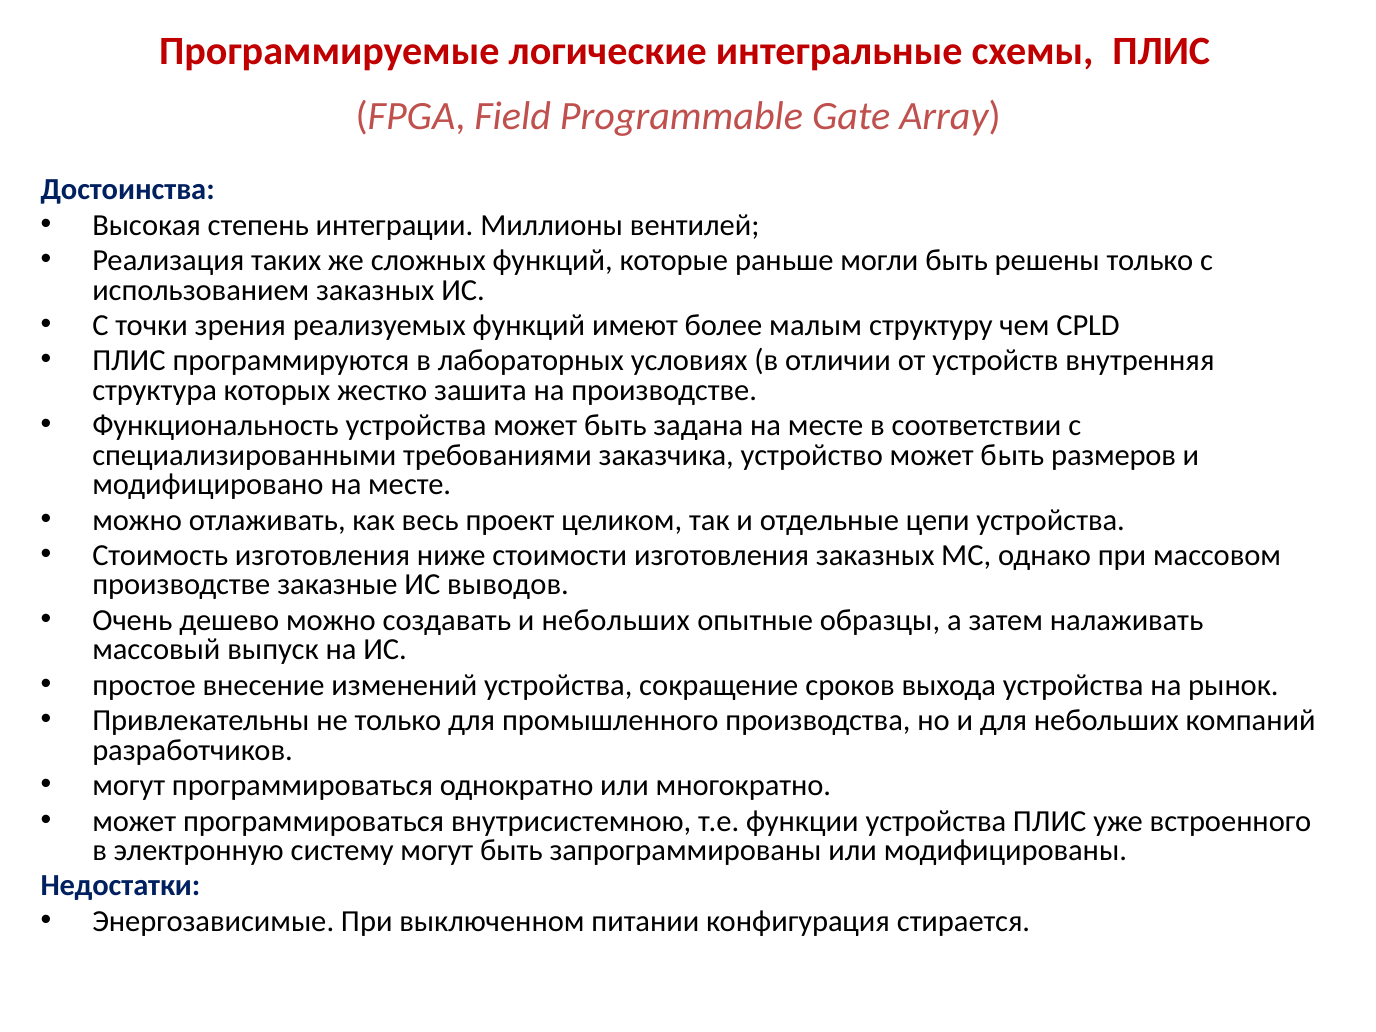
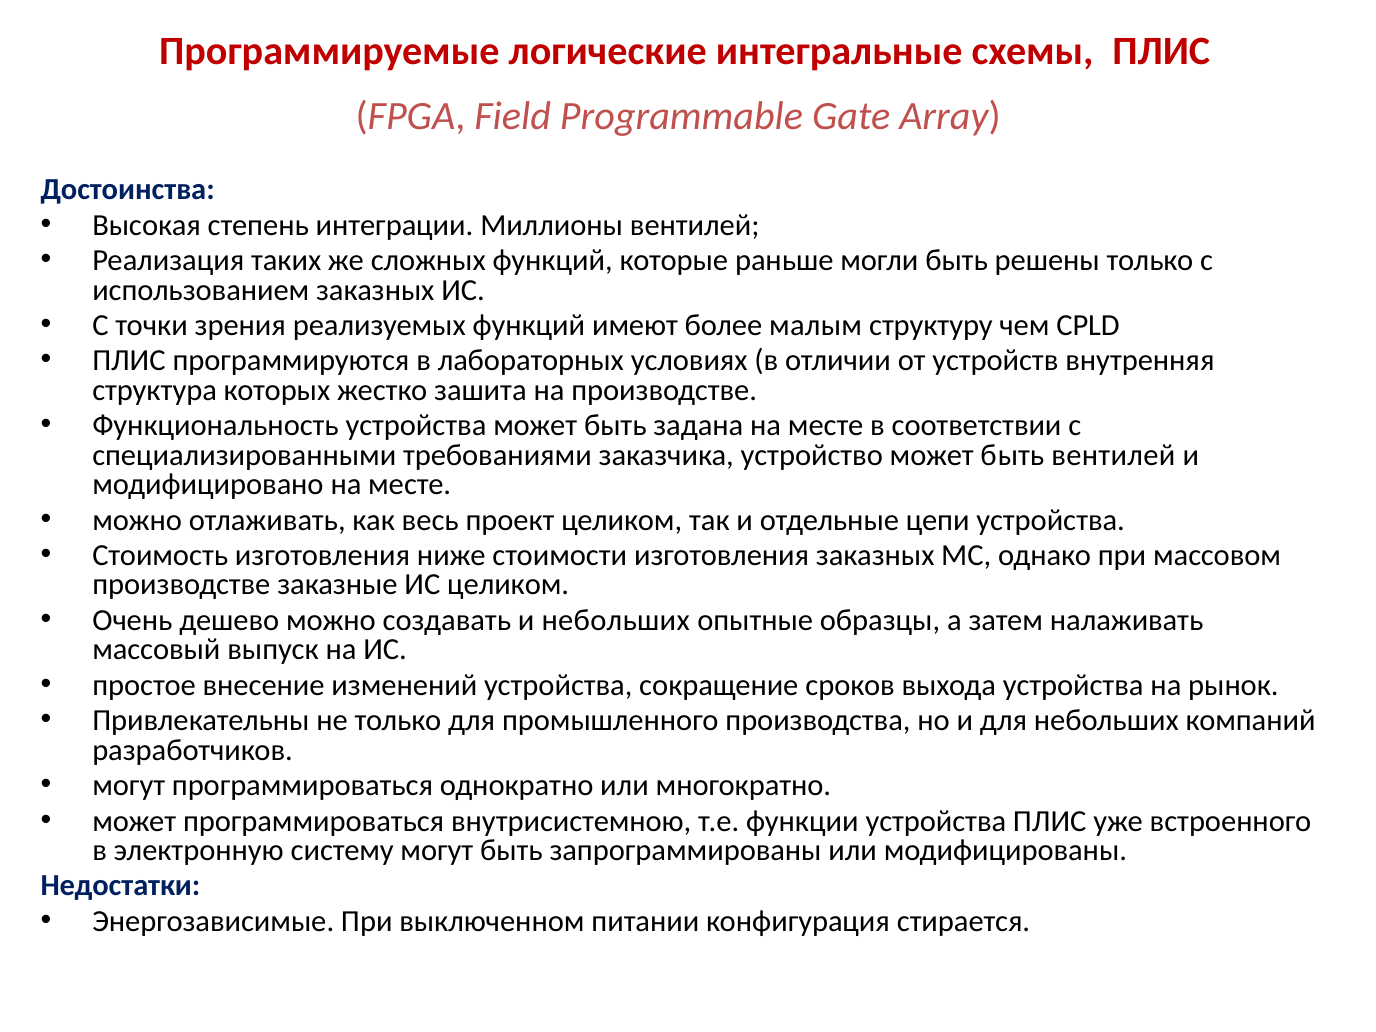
быть размеров: размеров -> вентилей (1113, 455)
ИС выводов: выводов -> целиком (508, 585)
